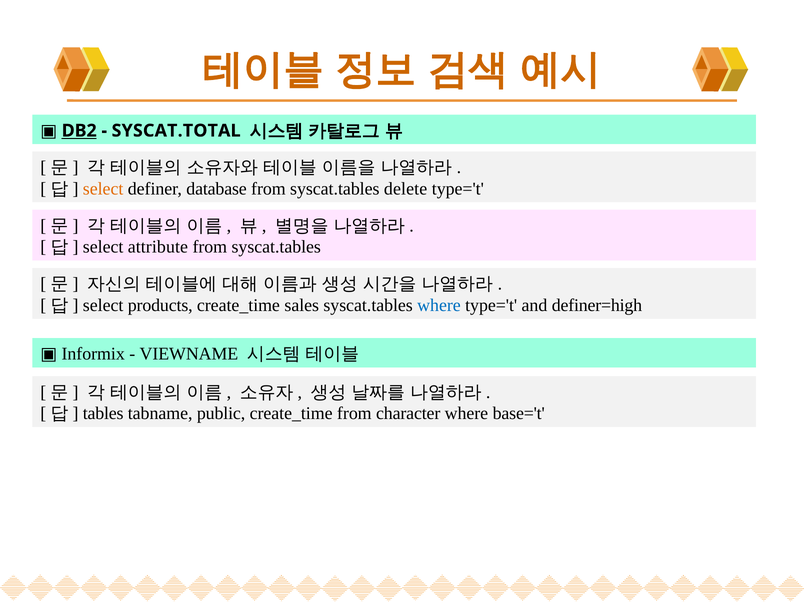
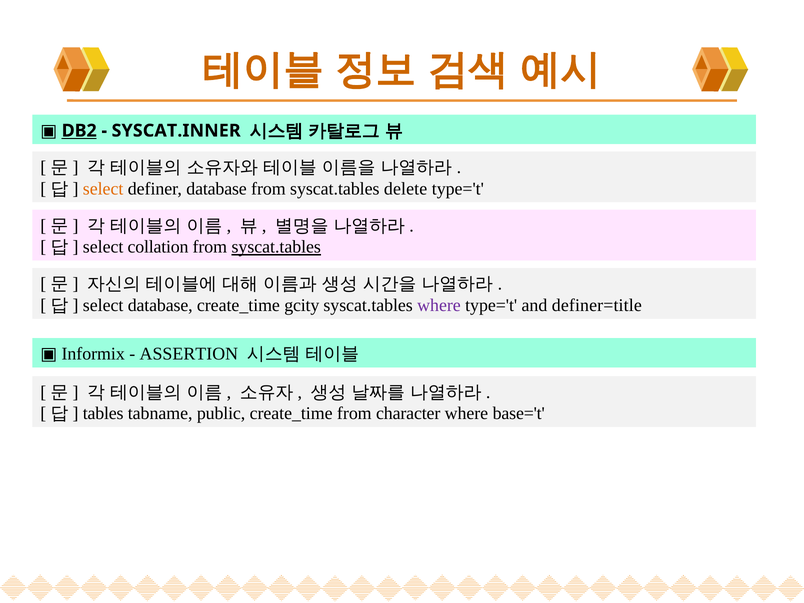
SYSCAT.TOTAL: SYSCAT.TOTAL -> SYSCAT.INNER (176, 131)
attribute: attribute -> collation (158, 247)
syscat.tables underline: none -> present (276, 247)
select products: products -> database (160, 305)
sales: sales -> gcity (302, 305)
where colour: blue -> purple (439, 305)
definer=high: definer=high -> definer=title (597, 305)
VIEWNAME: VIEWNAME -> ASSERTION (189, 354)
